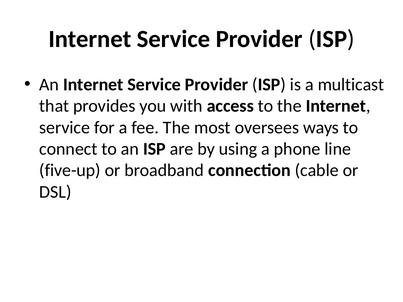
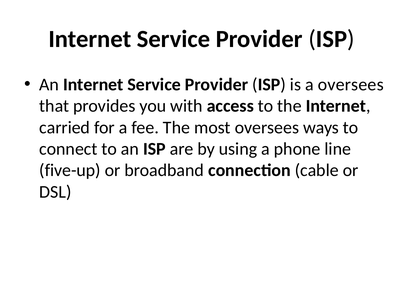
a multicast: multicast -> oversees (351, 85)
service: service -> carried (65, 128)
